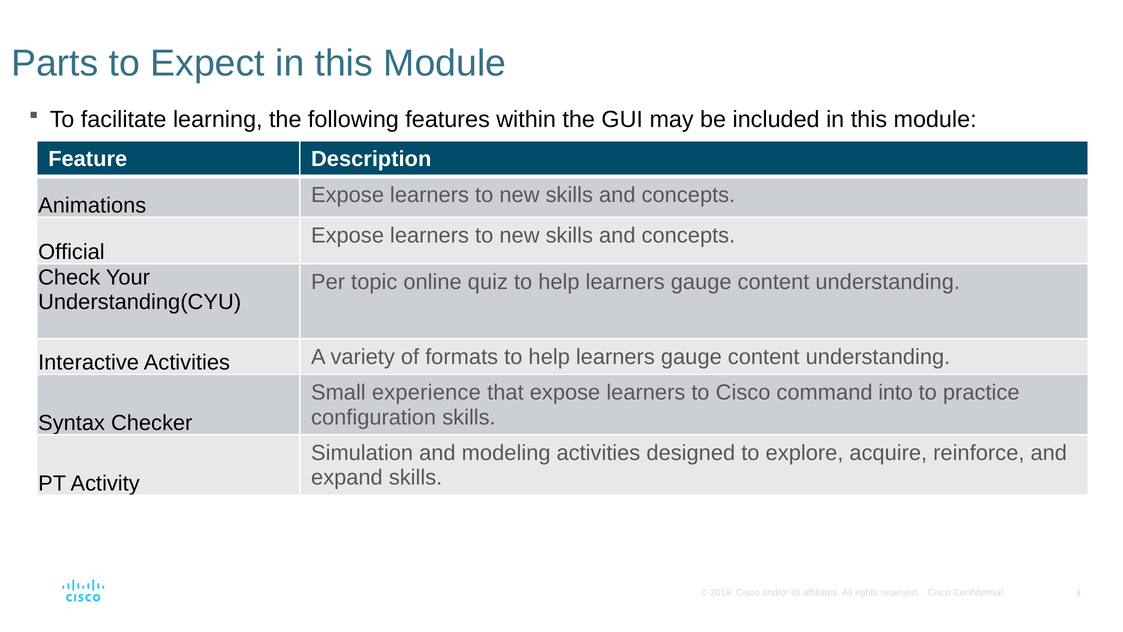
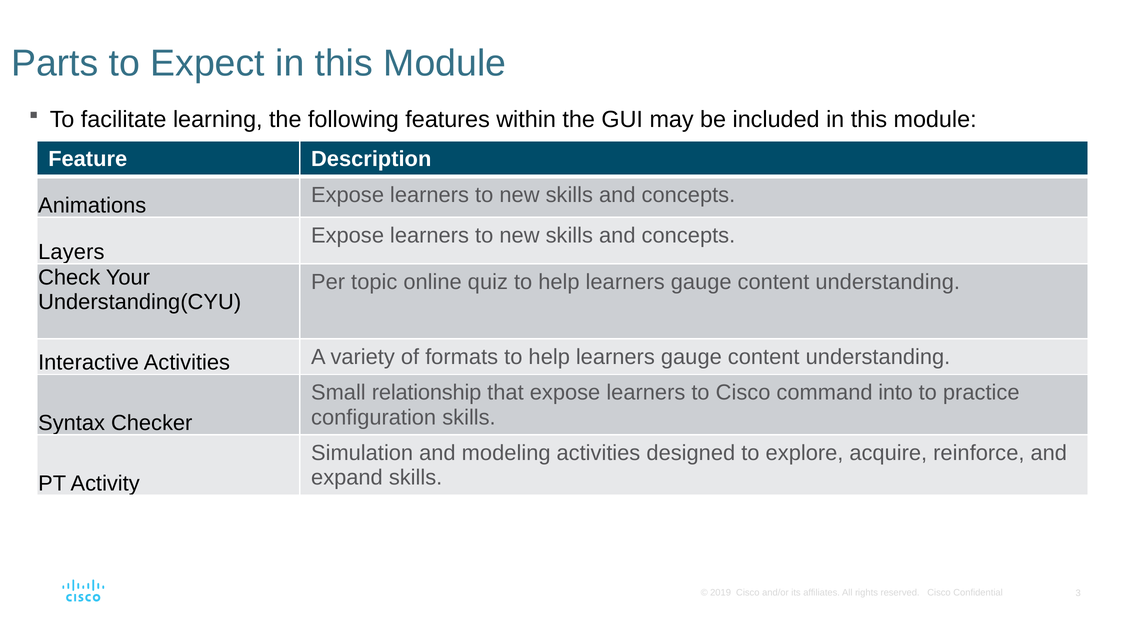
Official: Official -> Layers (71, 252)
experience: experience -> relationship (427, 393)
